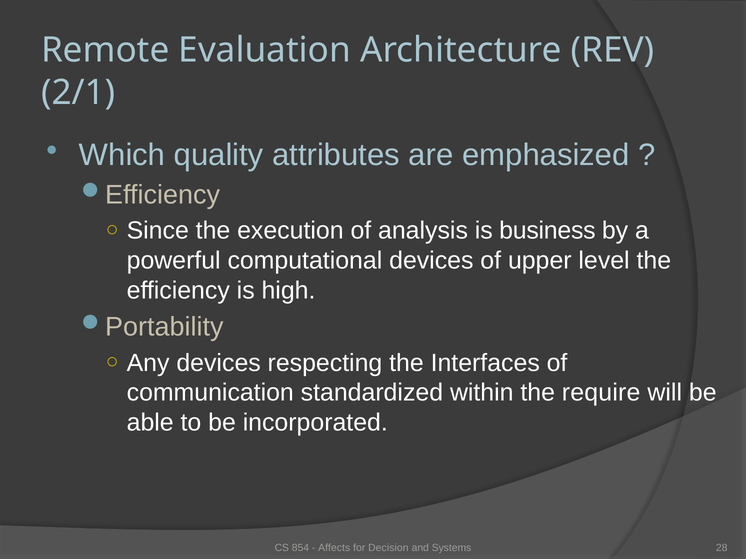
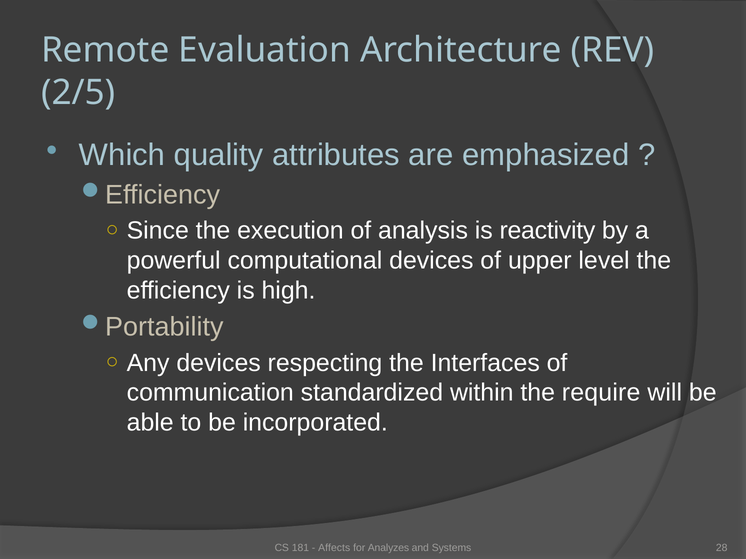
2/1: 2/1 -> 2/5 (78, 93)
business: business -> reactivity (547, 231)
854: 854 -> 181 (300, 548)
Decision: Decision -> Analyzes (388, 548)
